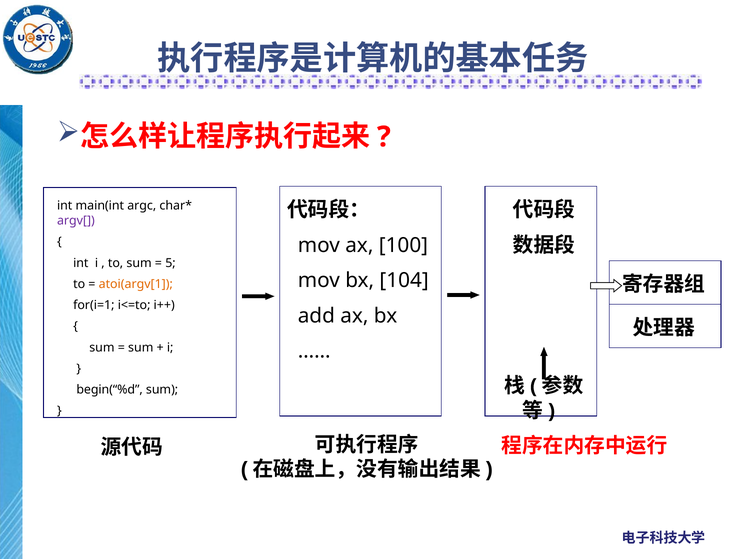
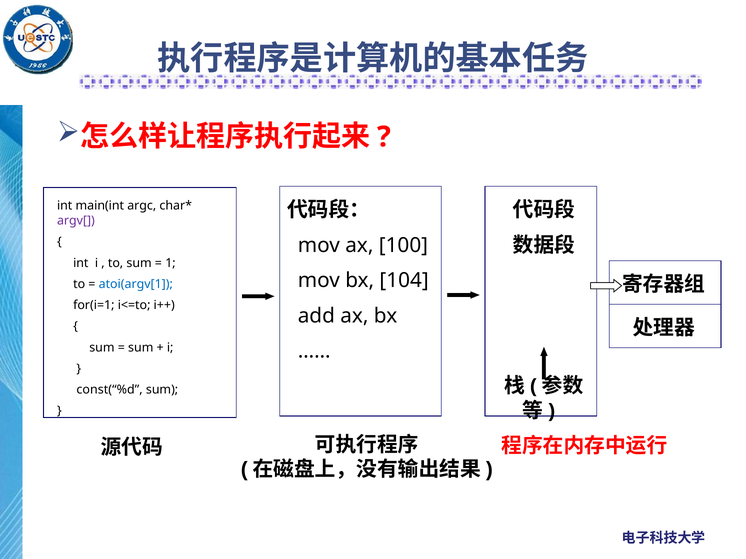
5: 5 -> 1 (170, 263)
atoi(argv[1 colour: orange -> blue (136, 284)
begin(“%d: begin(“%d -> const(“%d (110, 390)
